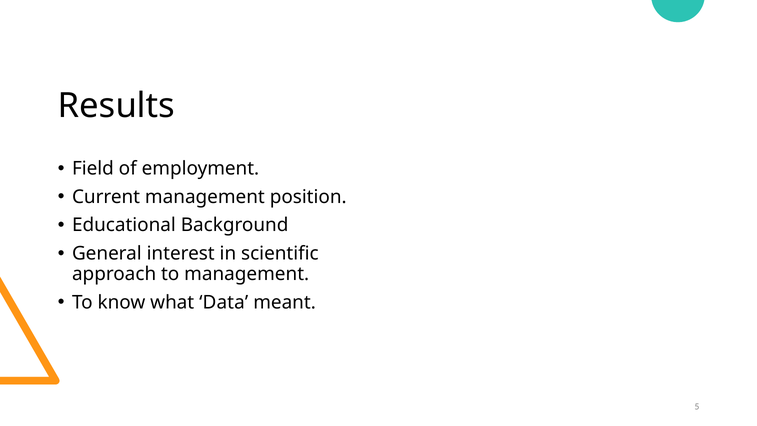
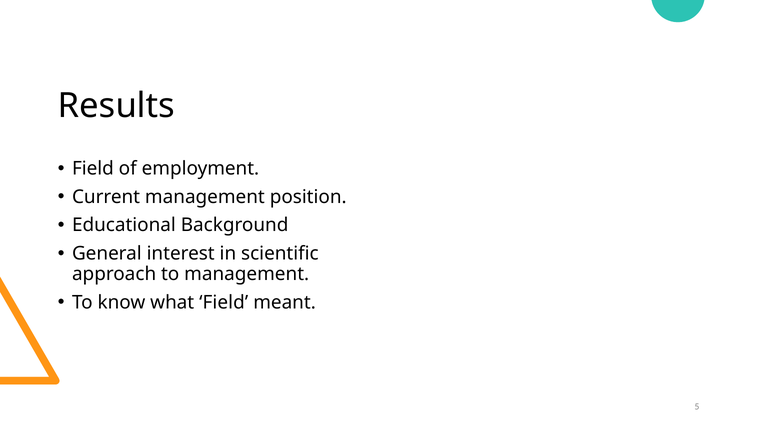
what Data: Data -> Field (224, 302)
